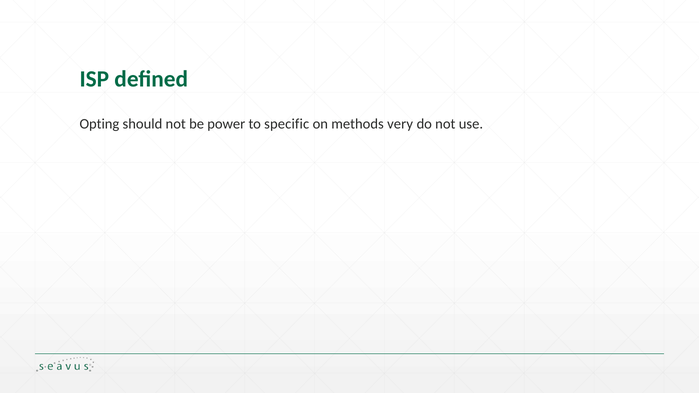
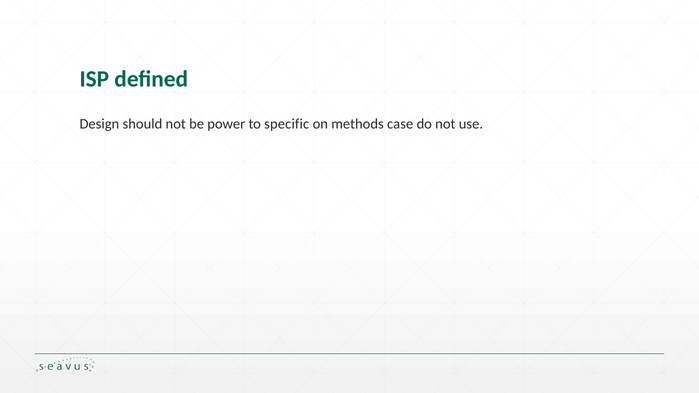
Opting: Opting -> Design (99, 124)
very: very -> case (400, 124)
